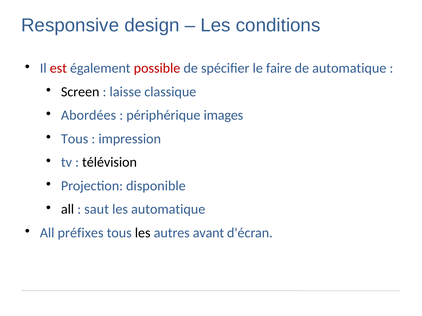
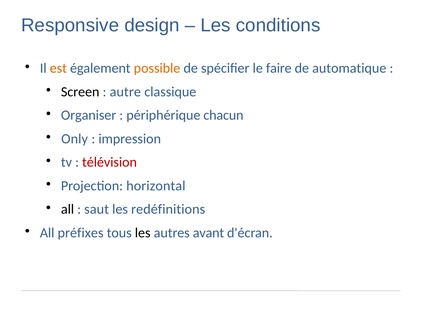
est colour: red -> orange (58, 68)
possible colour: red -> orange (157, 68)
laisse: laisse -> autre (125, 92)
Abordées: Abordées -> Organiser (89, 115)
images: images -> chacun (223, 115)
Tous: Tous -> Only (75, 139)
télévision colour: black -> red (110, 163)
Projection disponible: disponible -> horizontal (156, 186)
les automatique: automatique -> redéfinitions (168, 210)
